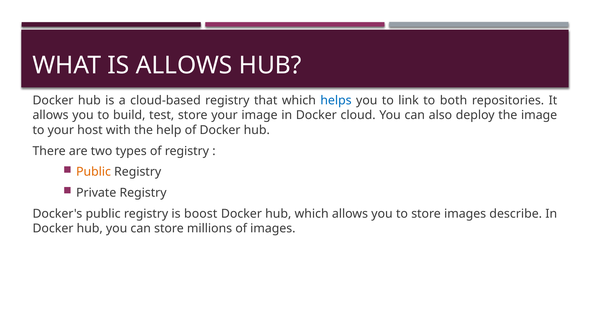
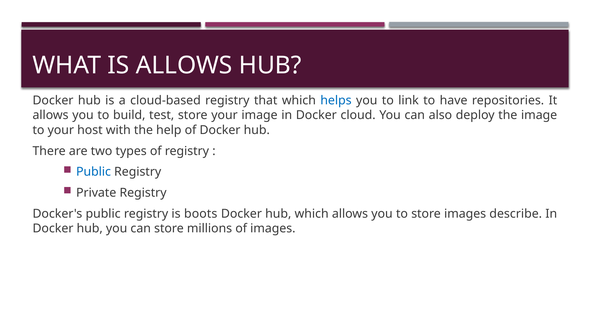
both: both -> have (454, 100)
Public colour: orange -> blue (94, 172)
boost: boost -> boots (201, 214)
